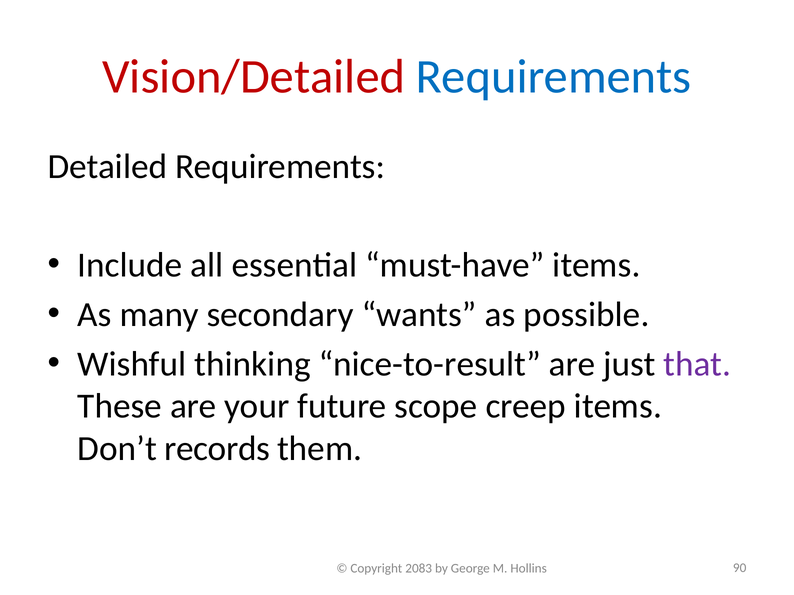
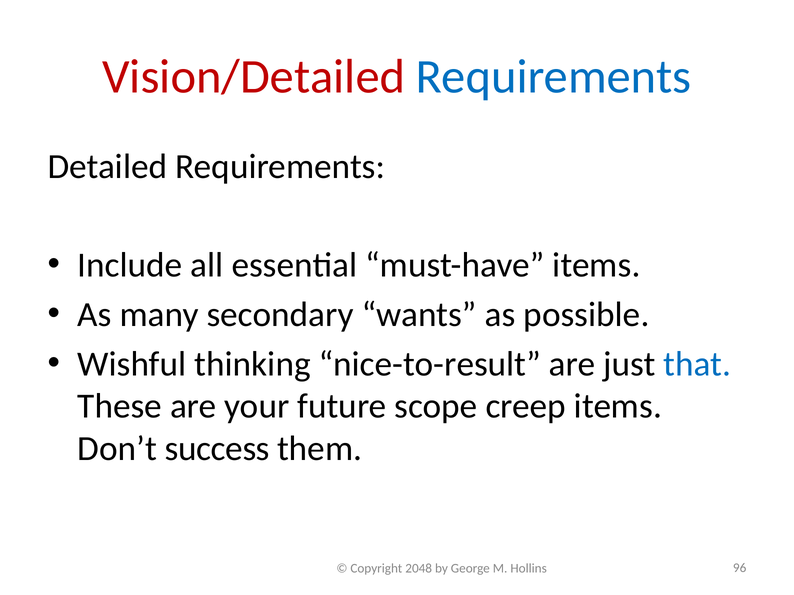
that colour: purple -> blue (697, 364)
records: records -> success (217, 449)
2083: 2083 -> 2048 (419, 569)
90: 90 -> 96 (740, 569)
